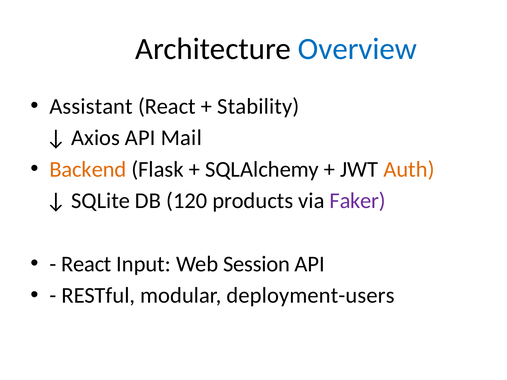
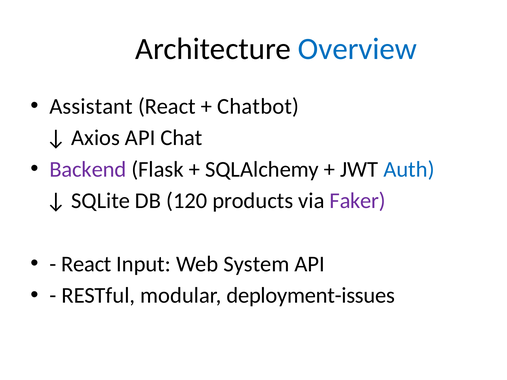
Stability: Stability -> Chatbot (258, 106)
Mail: Mail -> Chat (181, 138)
Backend colour: orange -> purple (88, 169)
Auth colour: orange -> blue (409, 169)
Session: Session -> System (256, 264)
deployment-users: deployment-users -> deployment-issues (311, 296)
